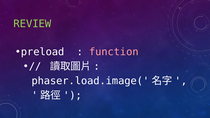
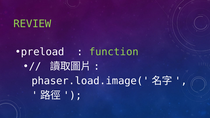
function colour: pink -> light green (114, 52)
